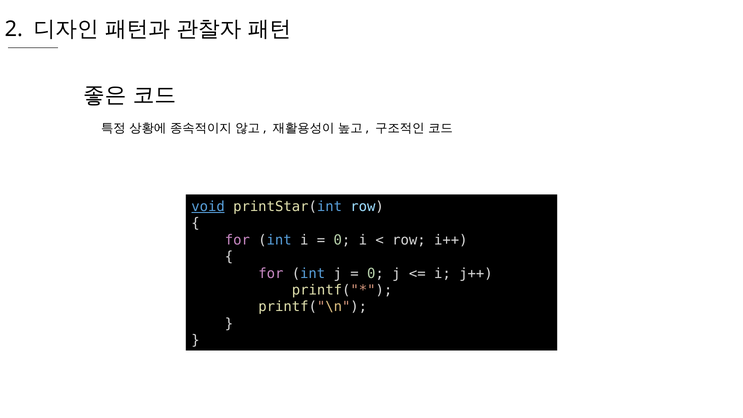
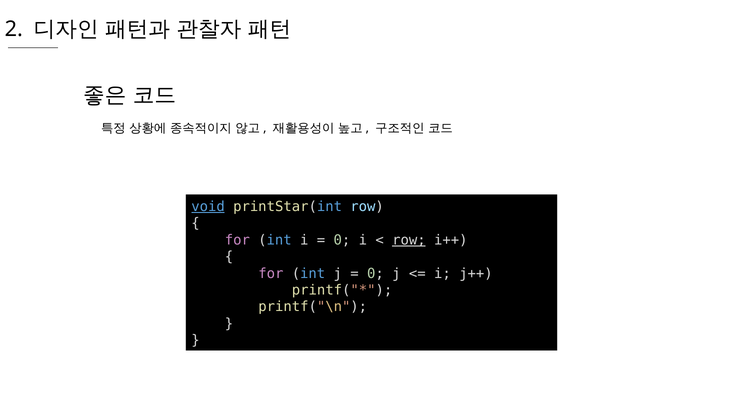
row underline: none -> present (409, 240)
